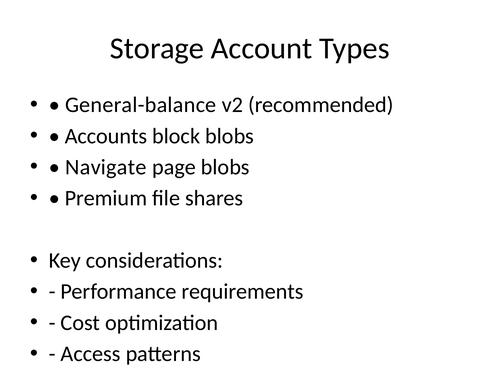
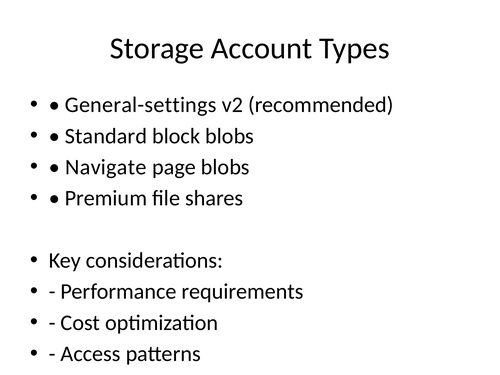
General-balance: General-balance -> General-settings (141, 105)
Accounts: Accounts -> Standard (106, 136)
